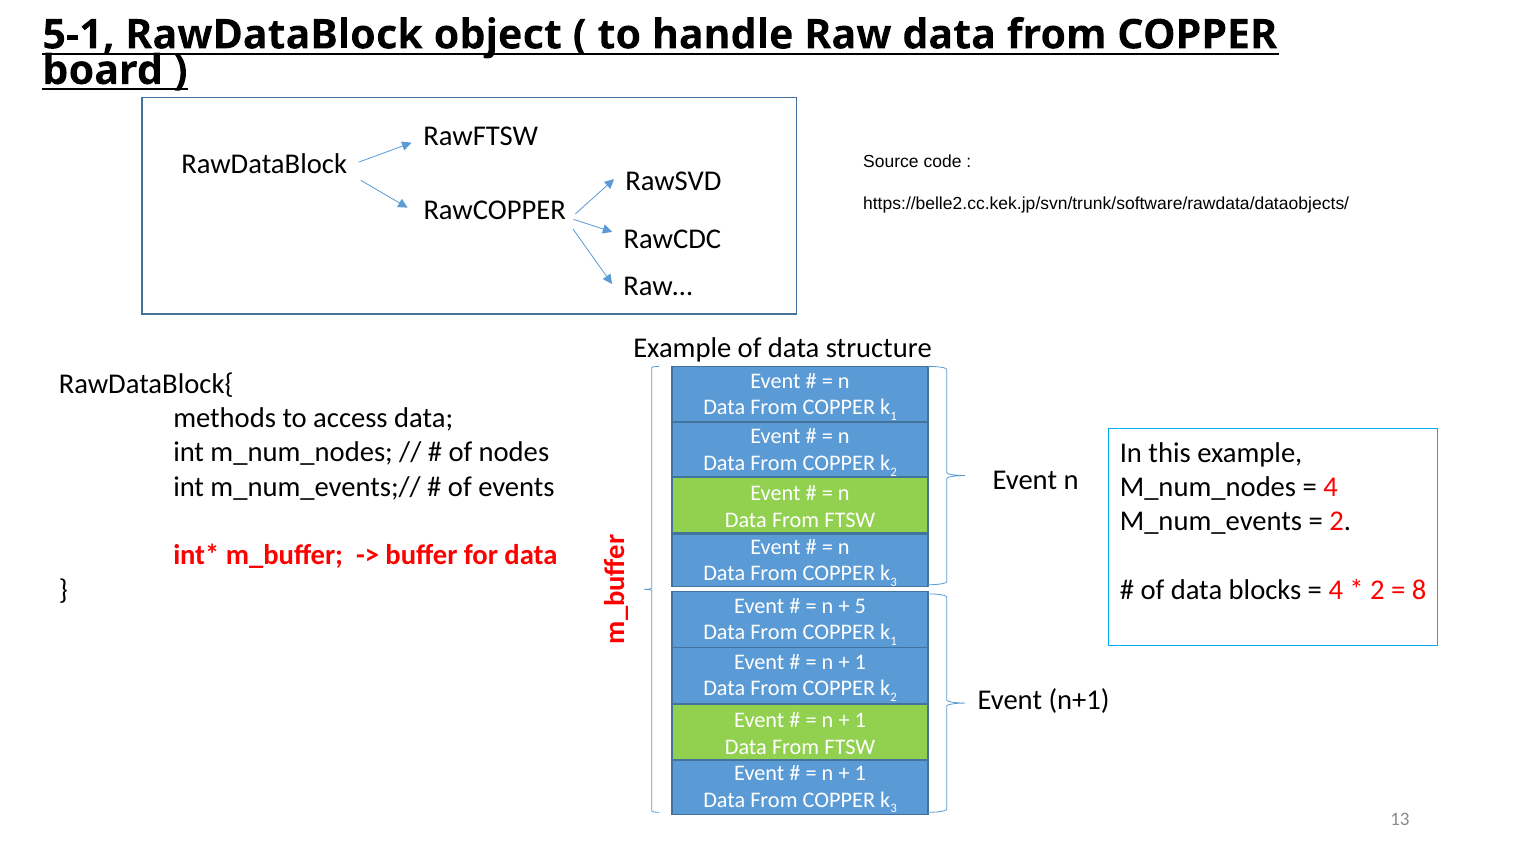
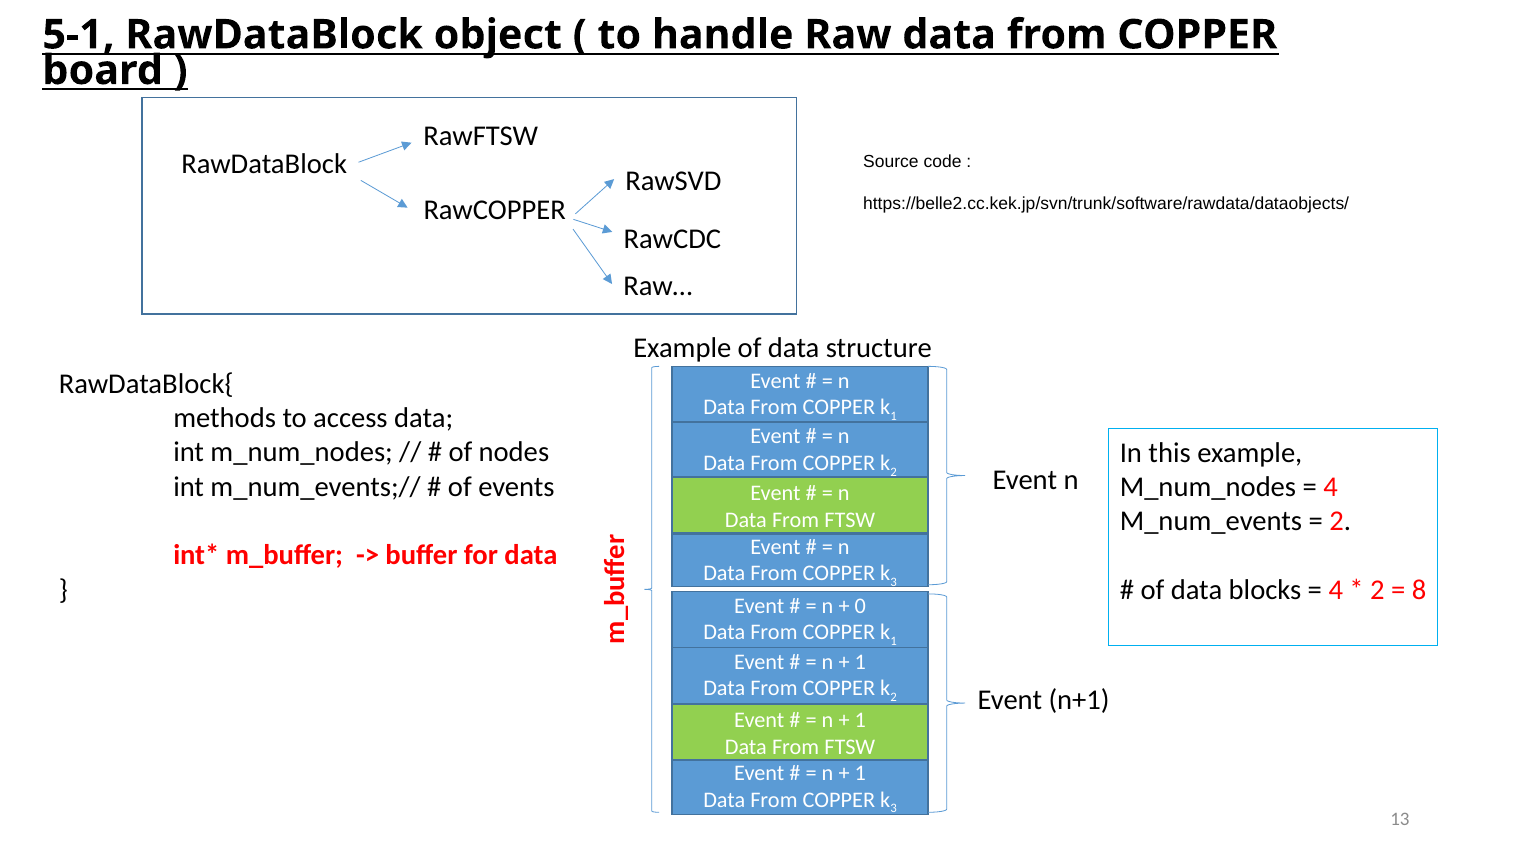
5: 5 -> 0 (860, 606)
